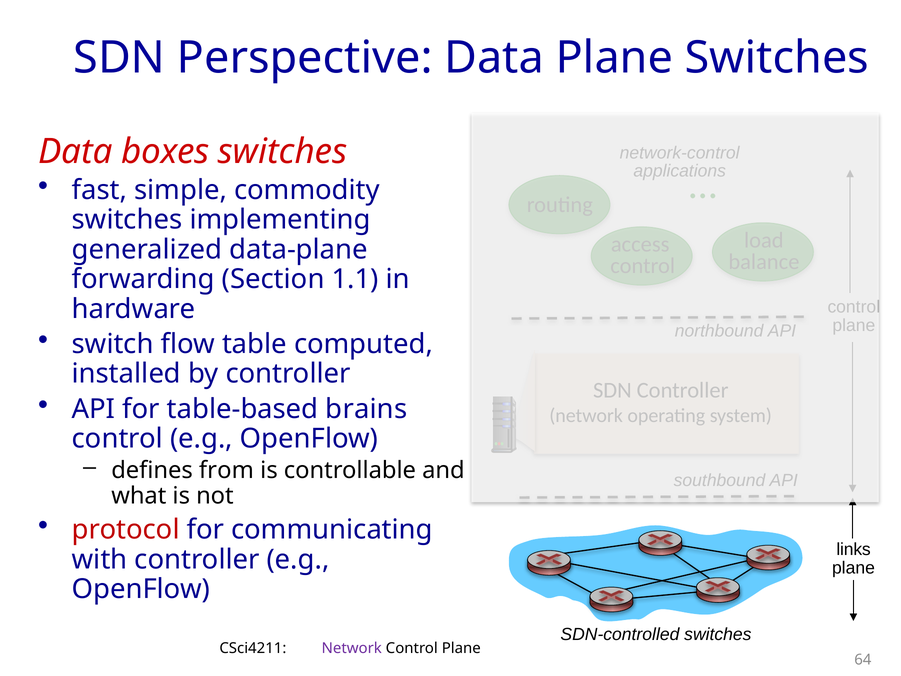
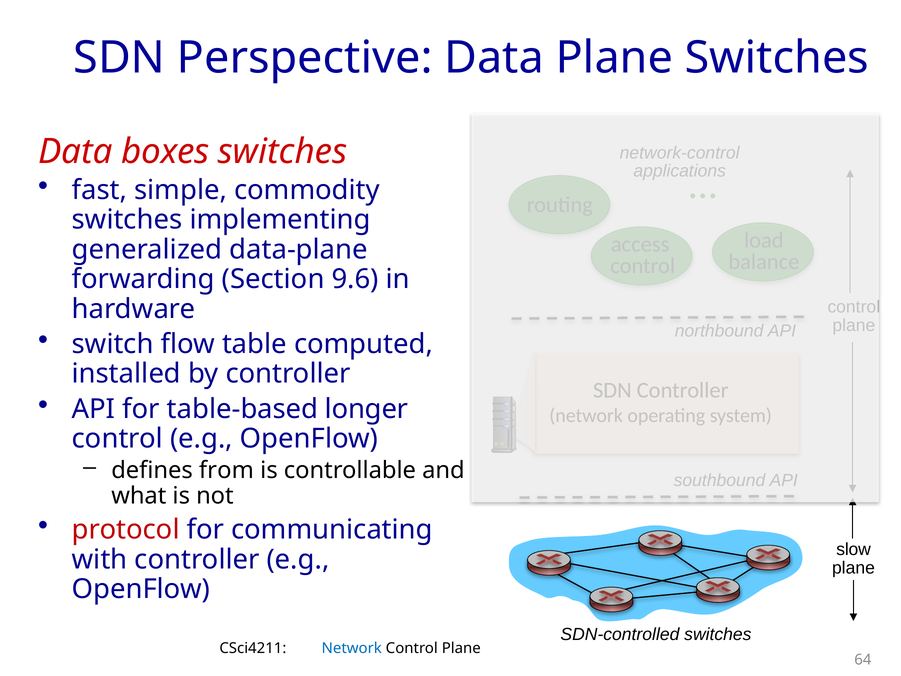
1.1: 1.1 -> 9.6 (355, 279)
brains: brains -> longer (367, 409)
links: links -> slow (854, 550)
Network colour: purple -> blue (352, 648)
